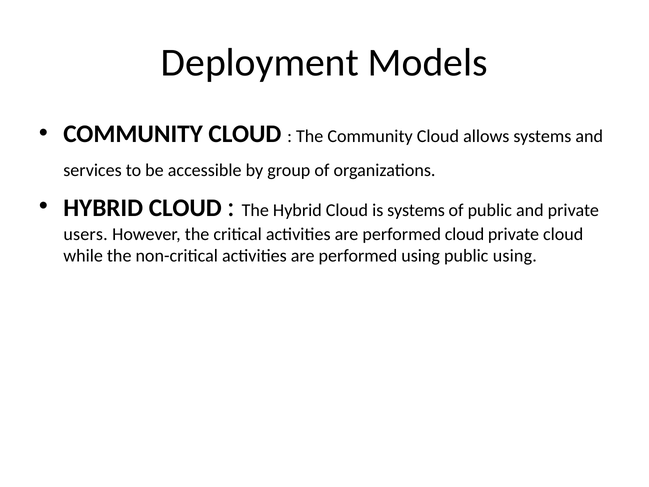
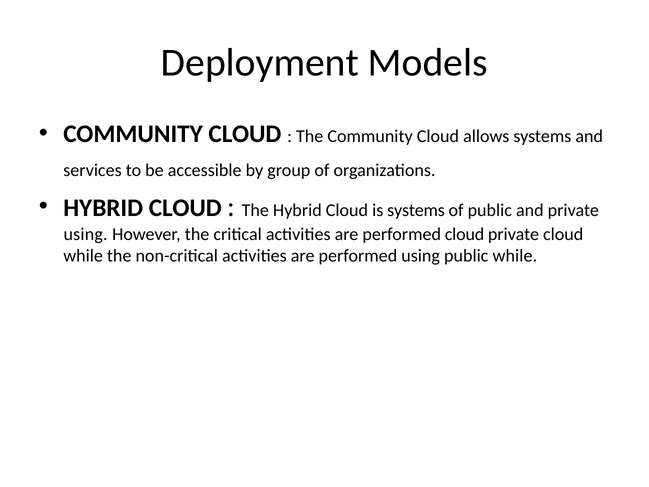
users: users -> using (86, 234)
public using: using -> while (515, 256)
